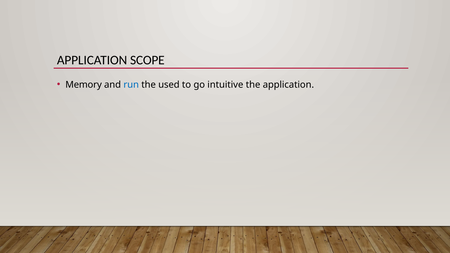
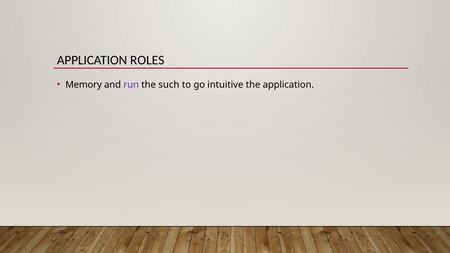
SCOPE: SCOPE -> ROLES (147, 60)
run colour: blue -> purple (131, 85)
used: used -> such (169, 85)
